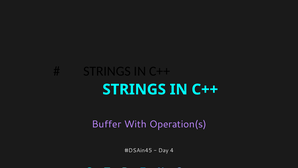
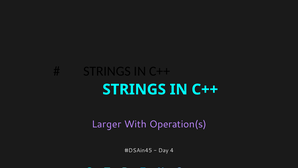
Buffer: Buffer -> Larger (106, 124)
